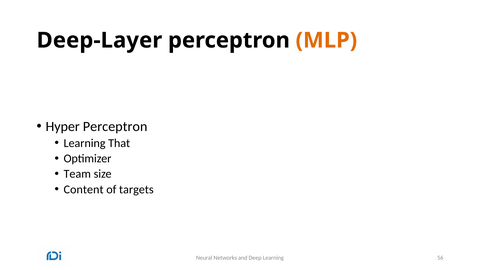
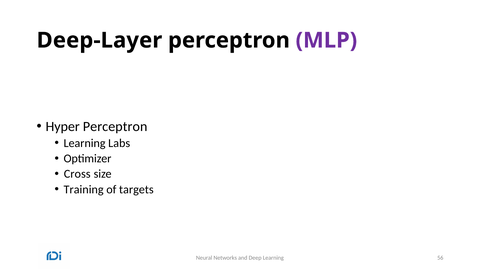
MLP colour: orange -> purple (326, 40)
That: That -> Labs (119, 143)
Team: Team -> Cross (77, 174)
Content: Content -> Training (84, 189)
